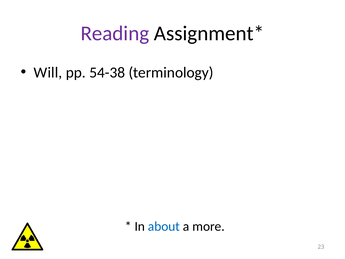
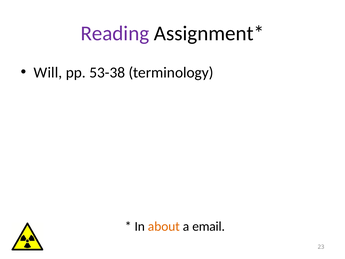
54-38: 54-38 -> 53-38 (107, 72)
about colour: blue -> orange (164, 226)
more: more -> email (209, 226)
